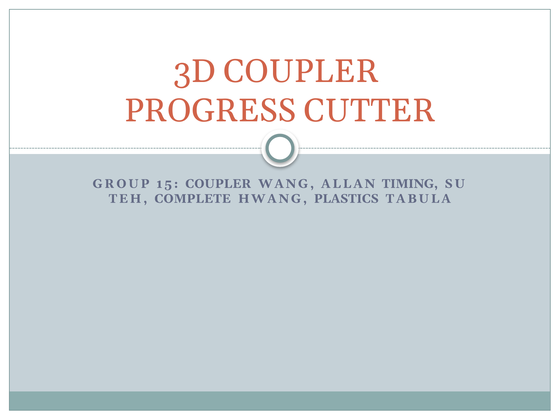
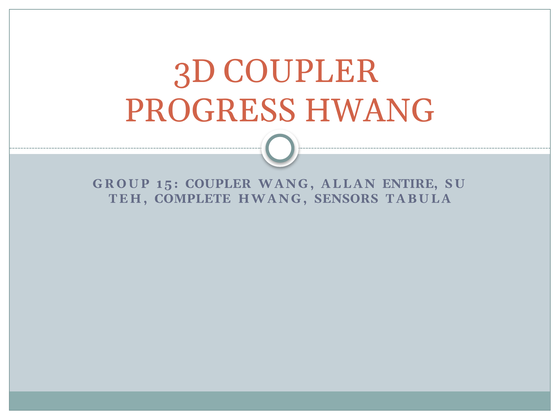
PROGRESS CUTTER: CUTTER -> HWANG (370, 111)
TIMING: TIMING -> ENTIRE (410, 184)
PLASTICS: PLASTICS -> SENSORS (346, 199)
